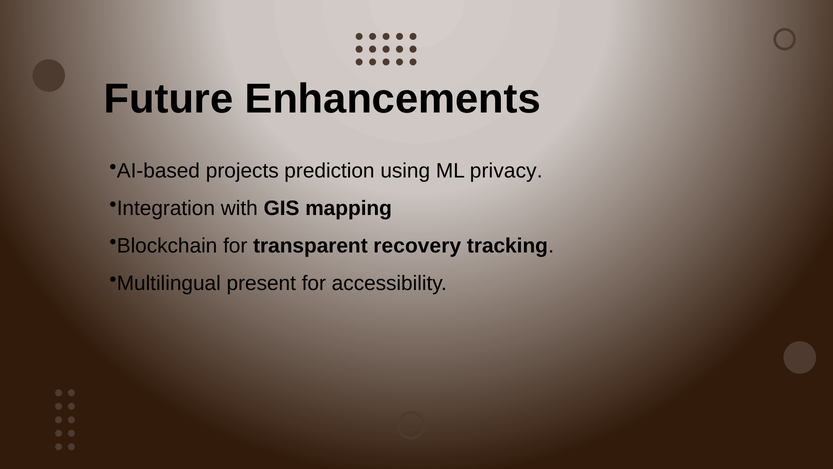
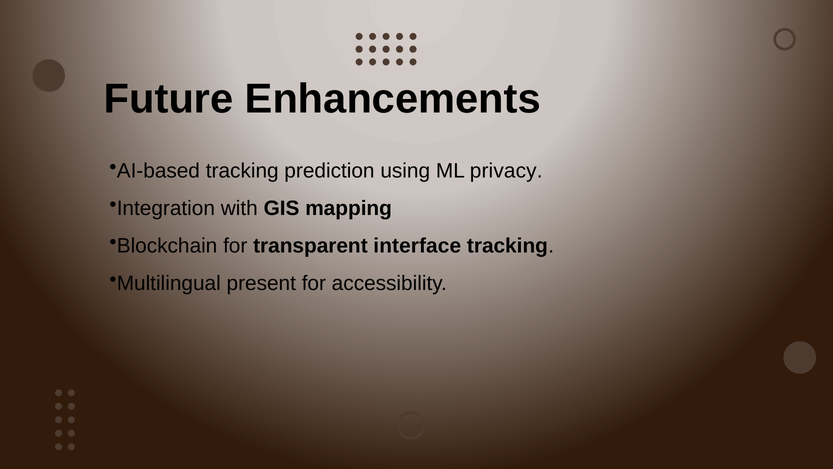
AI-based projects: projects -> tracking (242, 171)
recovery: recovery -> interface (417, 246)
